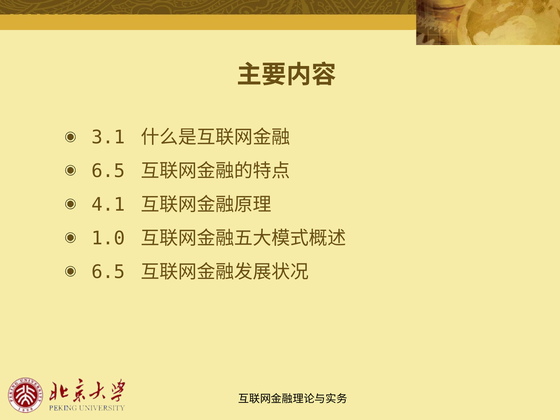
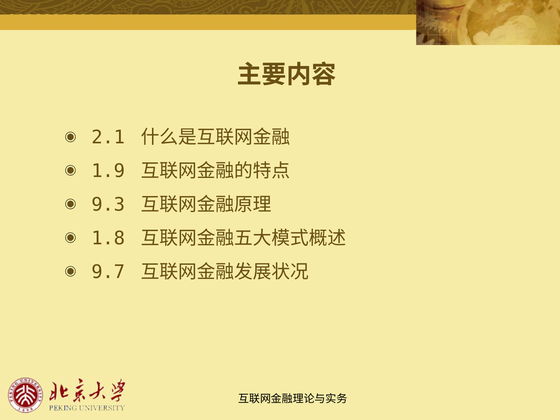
3.1: 3.1 -> 2.1 (108, 137)
6.5: 6.5 -> 1.9 (108, 171)
4.1: 4.1 -> 9.3 (108, 205)
1.0: 1.0 -> 1.8 (108, 238)
6.5: 6.5 -> 9.7 (108, 272)
